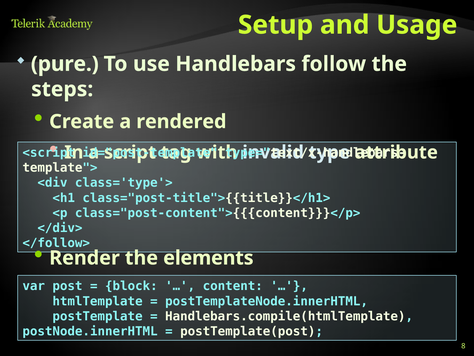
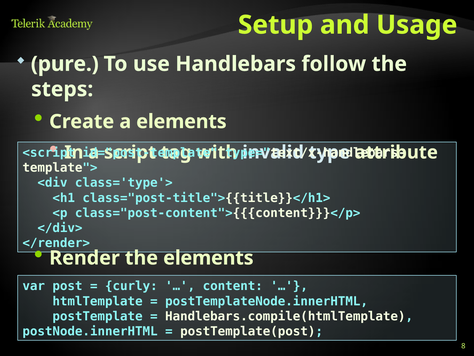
a rendered: rendered -> elements (181, 121)
</follow>: </follow> -> </render> (56, 243)
block: block -> curly (131, 286)
